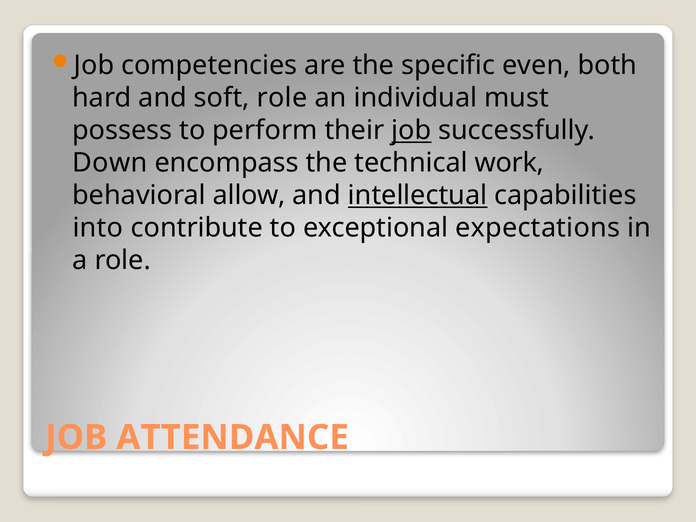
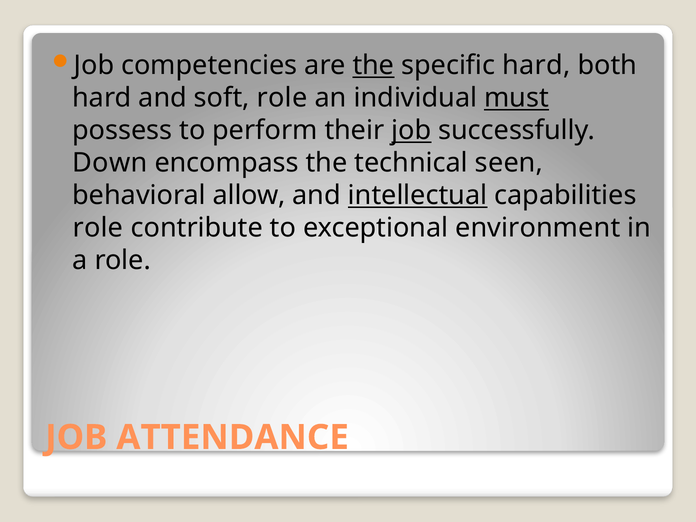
the underline: none -> present (373, 65)
specific even: even -> hard (536, 65)
must underline: none -> present (517, 98)
work: work -> seen (509, 163)
into: into -> role (98, 228)
expectations: expectations -> environment (538, 228)
